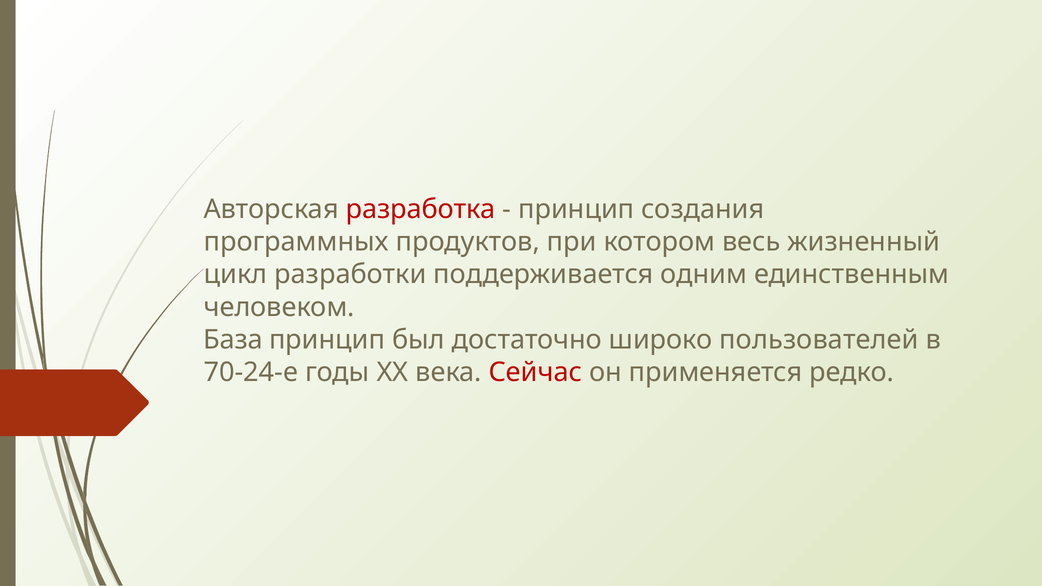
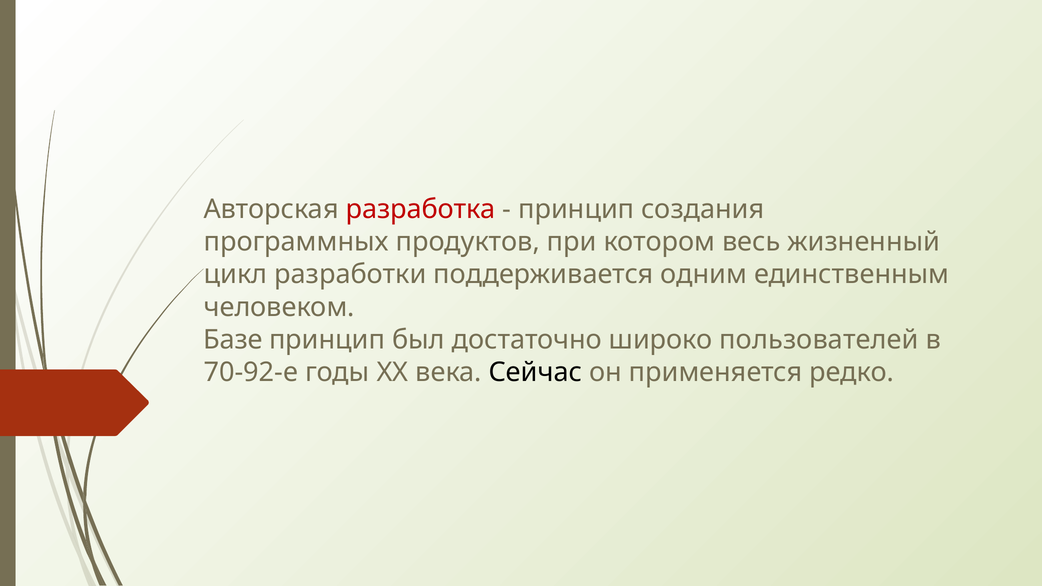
База: База -> Базе (233, 340)
70-24-е: 70-24-е -> 70-92-е (251, 372)
Сейчас colour: red -> black (535, 372)
